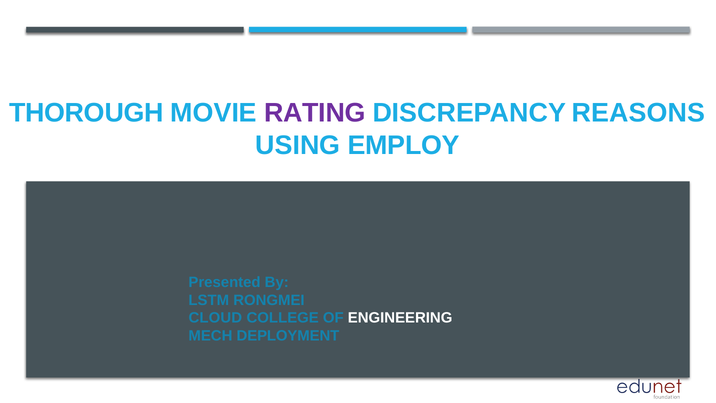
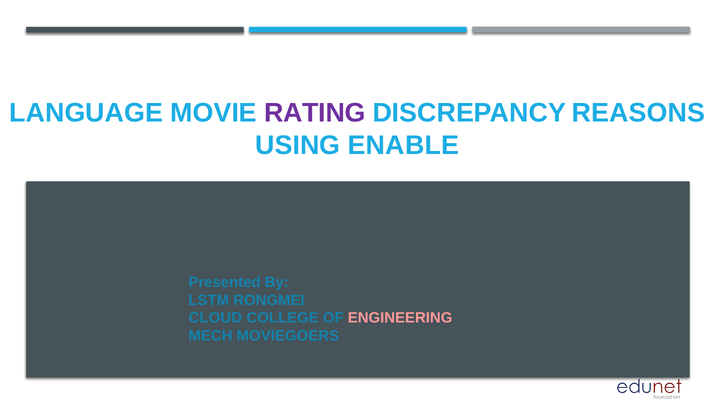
THOROUGH: THOROUGH -> LANGUAGE (86, 113)
EMPLOY: EMPLOY -> ENABLE (403, 145)
ENGINEERING colour: white -> pink (400, 318)
DEPLOYMENT: DEPLOYMENT -> MOVIEGOERS (288, 336)
